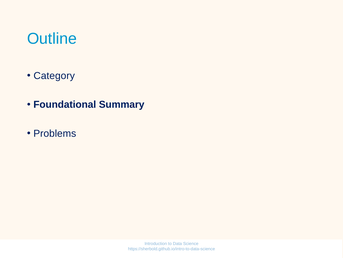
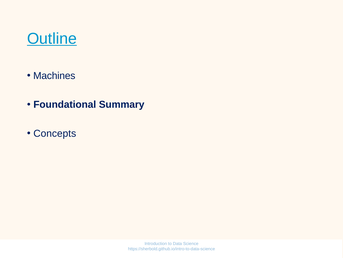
Outline underline: none -> present (52, 38)
Category: Category -> Machines (54, 76)
Problems: Problems -> Concepts (55, 133)
